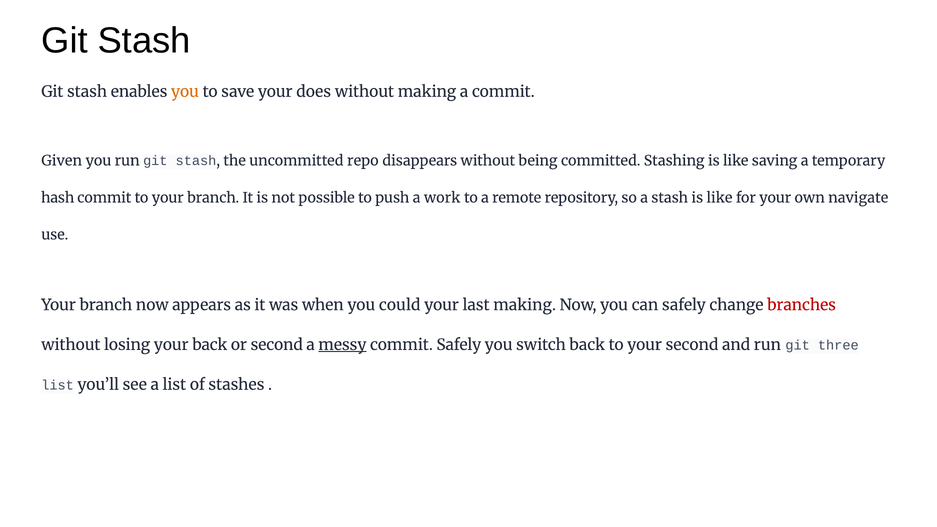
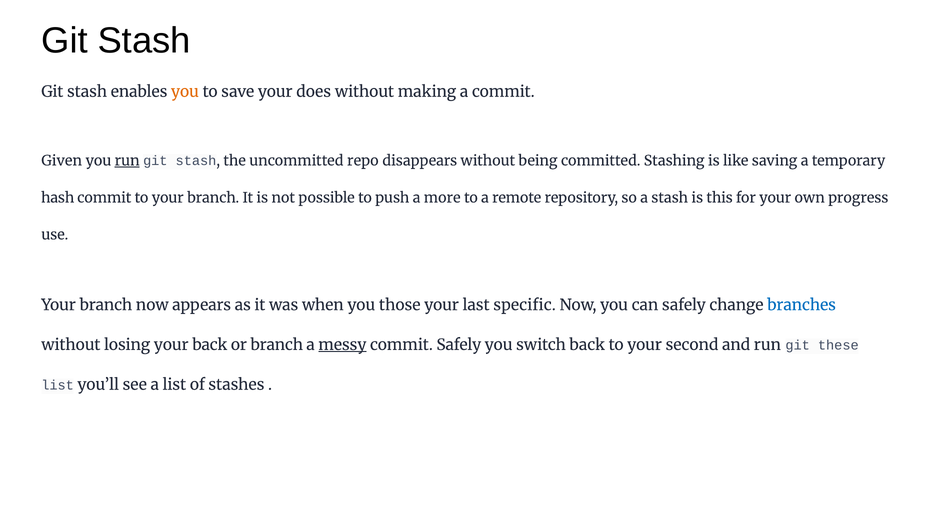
run underline: none -> present (127, 161)
work: work -> more (442, 198)
stash is like: like -> this (720, 198)
navigate: navigate -> progress (858, 198)
could: could -> those (400, 305)
last making: making -> specific (525, 305)
branches colour: red -> blue (802, 305)
or second: second -> branch (277, 345)
three: three -> these (838, 346)
